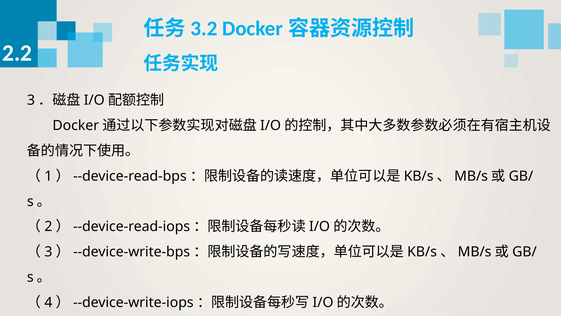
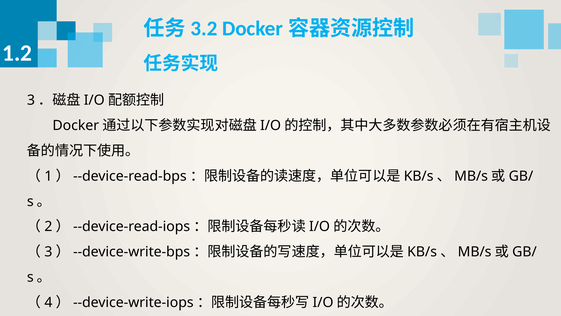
2.2: 2.2 -> 1.2 (17, 53)
